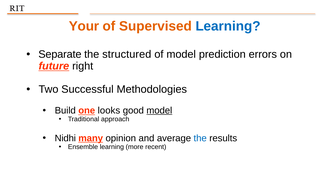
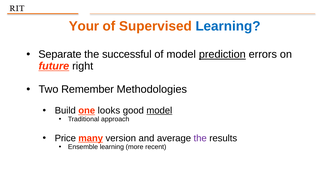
structured: structured -> successful (127, 55)
prediction underline: none -> present (222, 55)
Successful: Successful -> Remember (88, 90)
Nidhi: Nidhi -> Price (65, 138)
opinion: opinion -> version (121, 138)
the colour: blue -> purple (200, 138)
